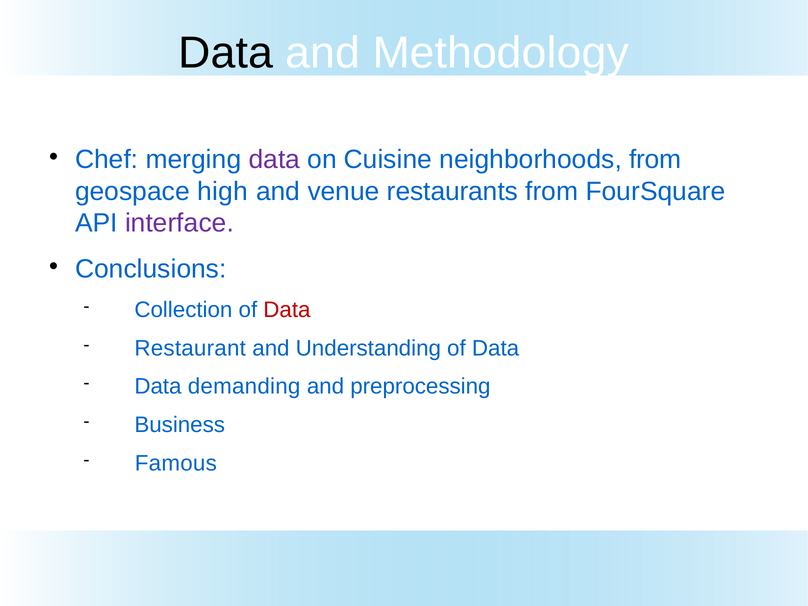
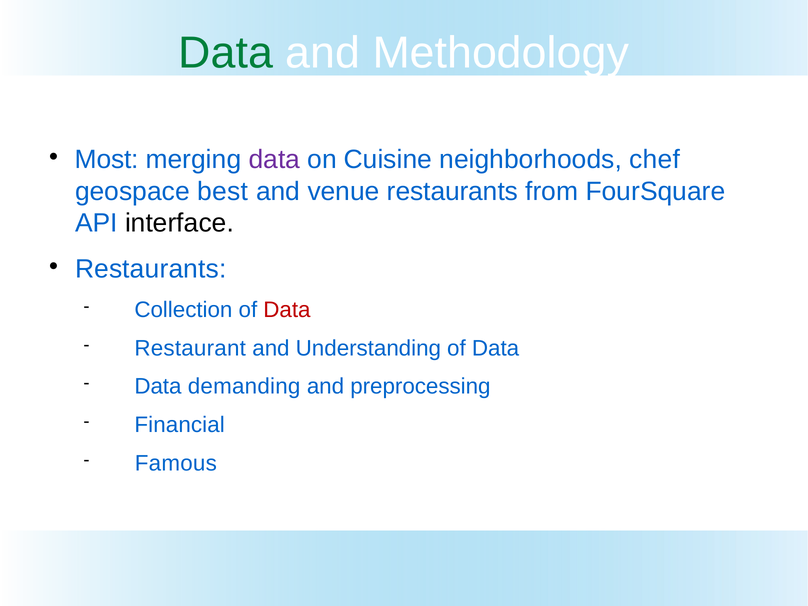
Data colour: black -> green (226, 53)
Chef: Chef -> Most (107, 160)
neighborhoods from: from -> chef (655, 160)
high: high -> best (223, 191)
interface colour: purple -> black (179, 223)
Conclusions: Conclusions -> Restaurants (151, 269)
Business: Business -> Financial (180, 425)
